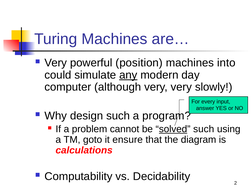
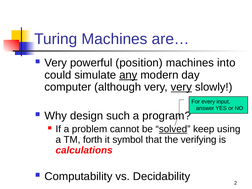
very underline: none -> present (181, 87)
solved such: such -> keep (204, 129)
goto: goto -> forth (93, 140)
ensure: ensure -> symbol (128, 140)
diagram: diagram -> verifying (199, 140)
